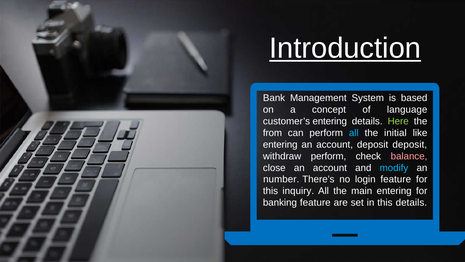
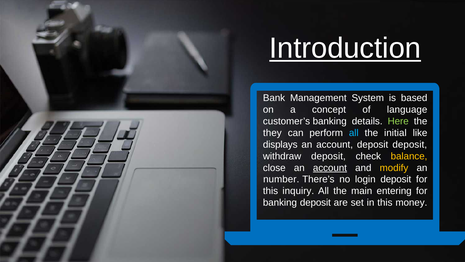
customer’s entering: entering -> banking (330, 121)
from: from -> they (272, 133)
entering: entering -> displays (280, 144)
withdraw perform: perform -> deposit (328, 156)
balance colour: pink -> yellow (409, 156)
account underline: none -> present (330, 168)
modify colour: light blue -> yellow (394, 168)
login feature: feature -> deposit (396, 179)
banking feature: feature -> deposit (315, 202)
this details: details -> money (411, 202)
